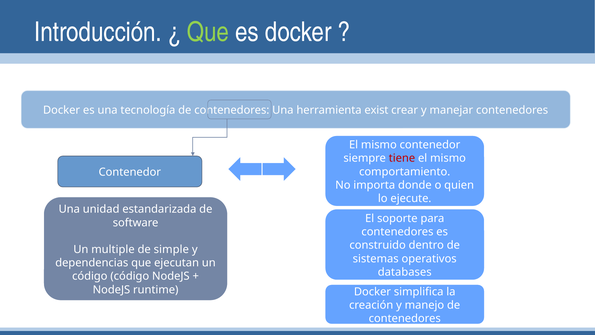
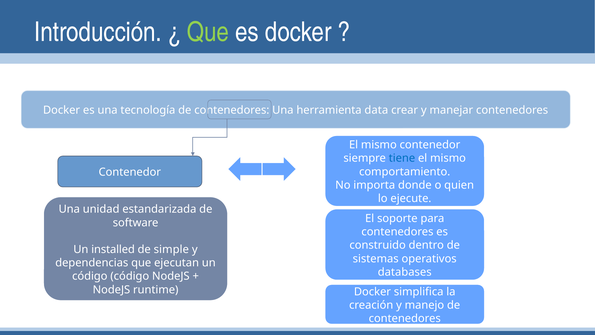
exist: exist -> data (376, 110)
tiene colour: red -> blue (402, 158)
multiple: multiple -> installed (113, 249)
